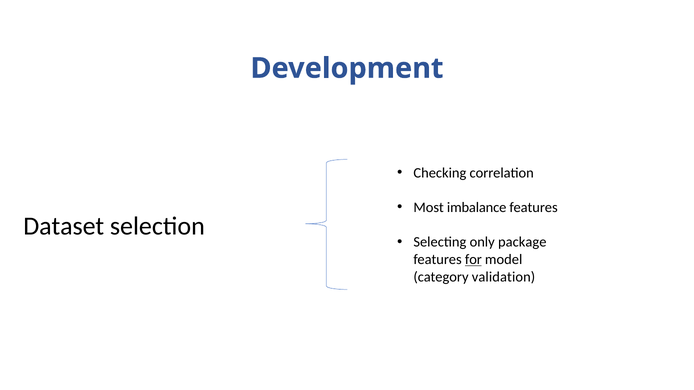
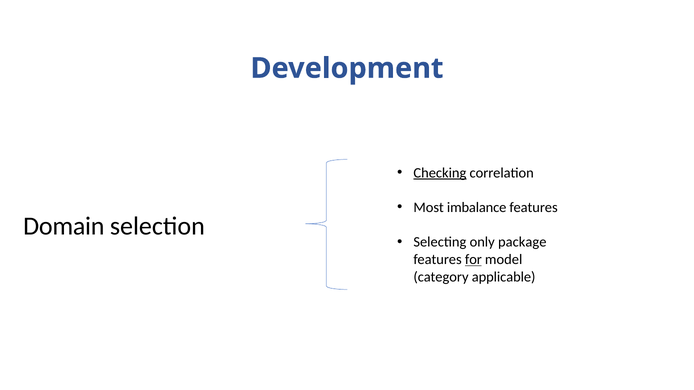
Checking underline: none -> present (440, 173)
Dataset: Dataset -> Domain (64, 226)
validation: validation -> applicable (504, 277)
